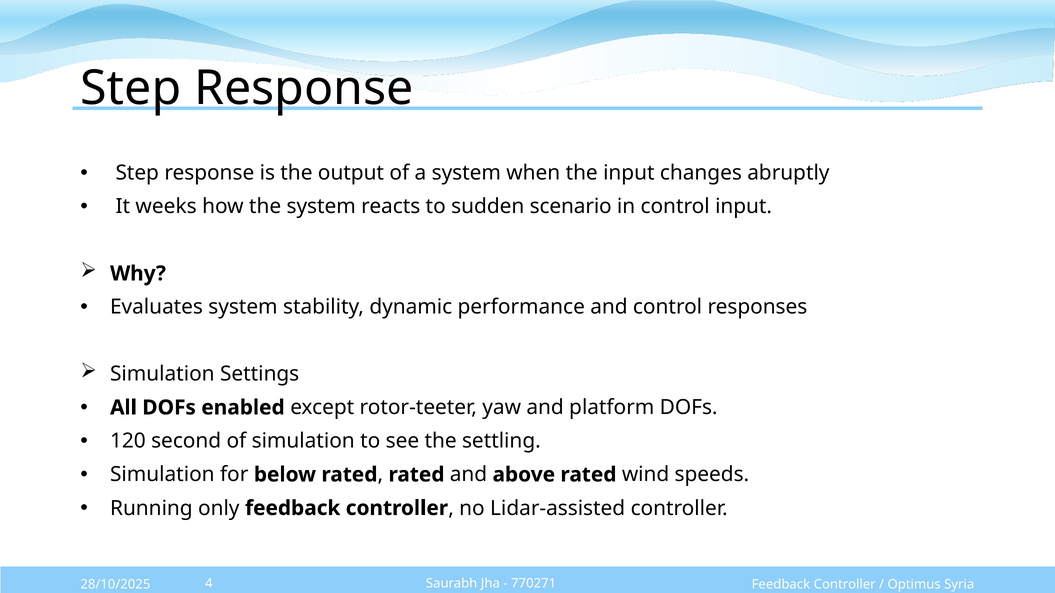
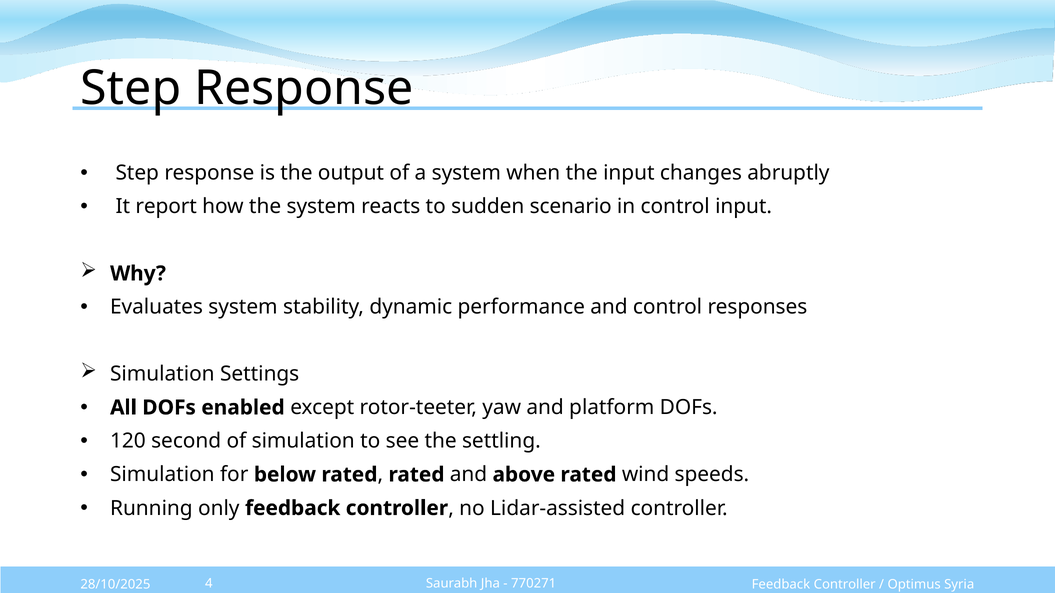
weeks: weeks -> report (166, 207)
